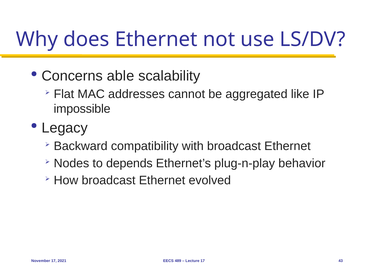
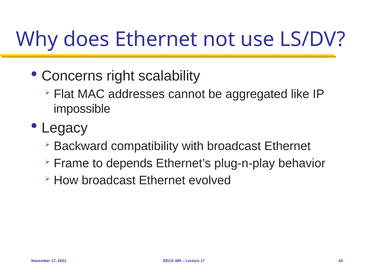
able: able -> right (121, 76)
Nodes: Nodes -> Frame (71, 163)
